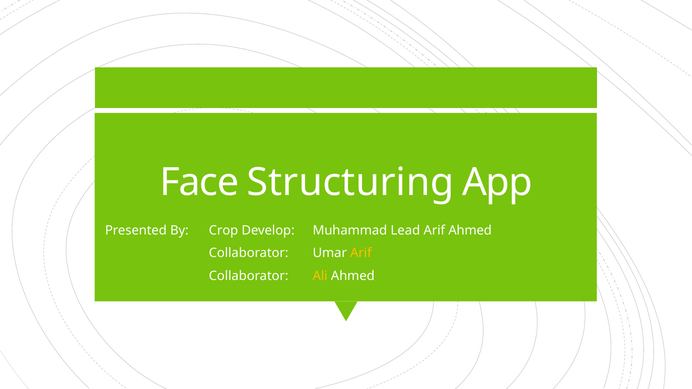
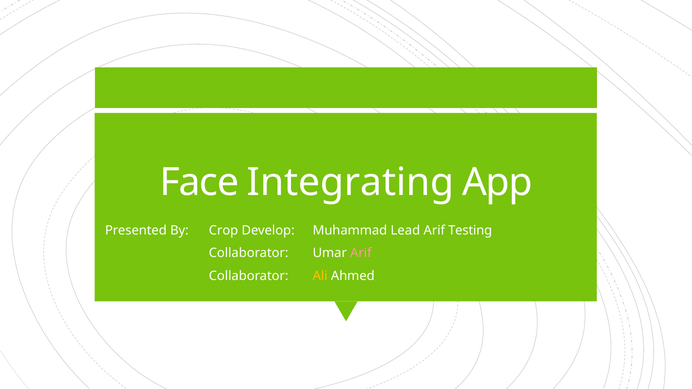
Structuring: Structuring -> Integrating (351, 183)
Arif Ahmed: Ahmed -> Testing (470, 230)
Arif colour: yellow -> pink (361, 253)
